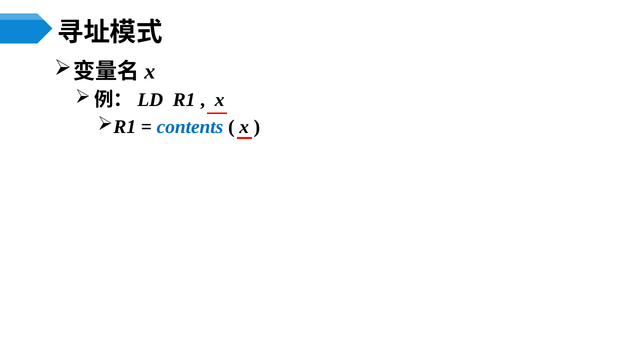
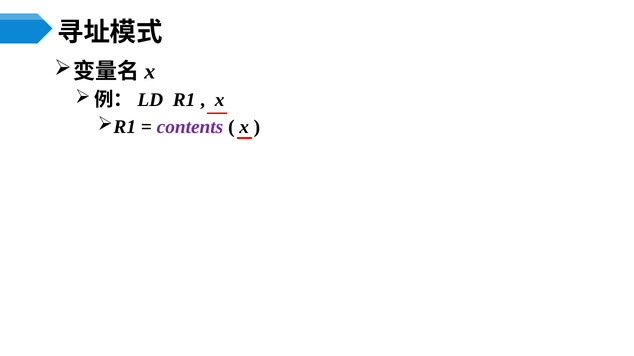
contents colour: blue -> purple (190, 127)
